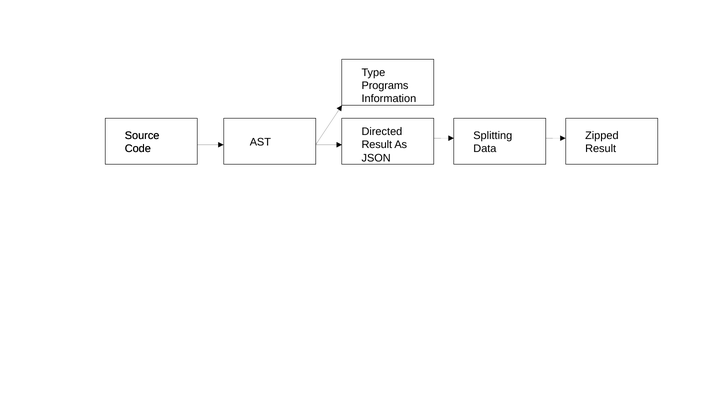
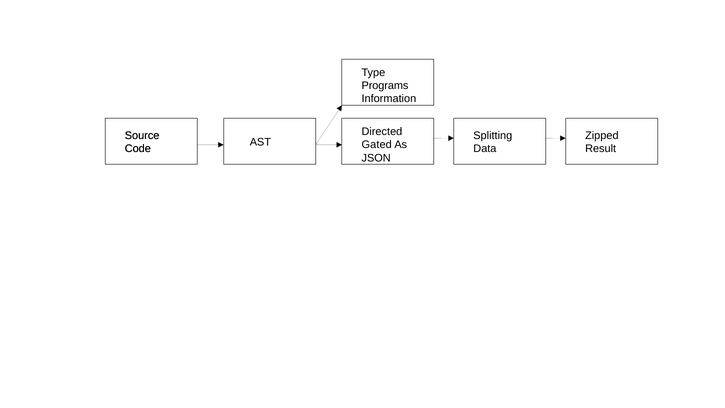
Result: Result -> Gated (377, 145)
